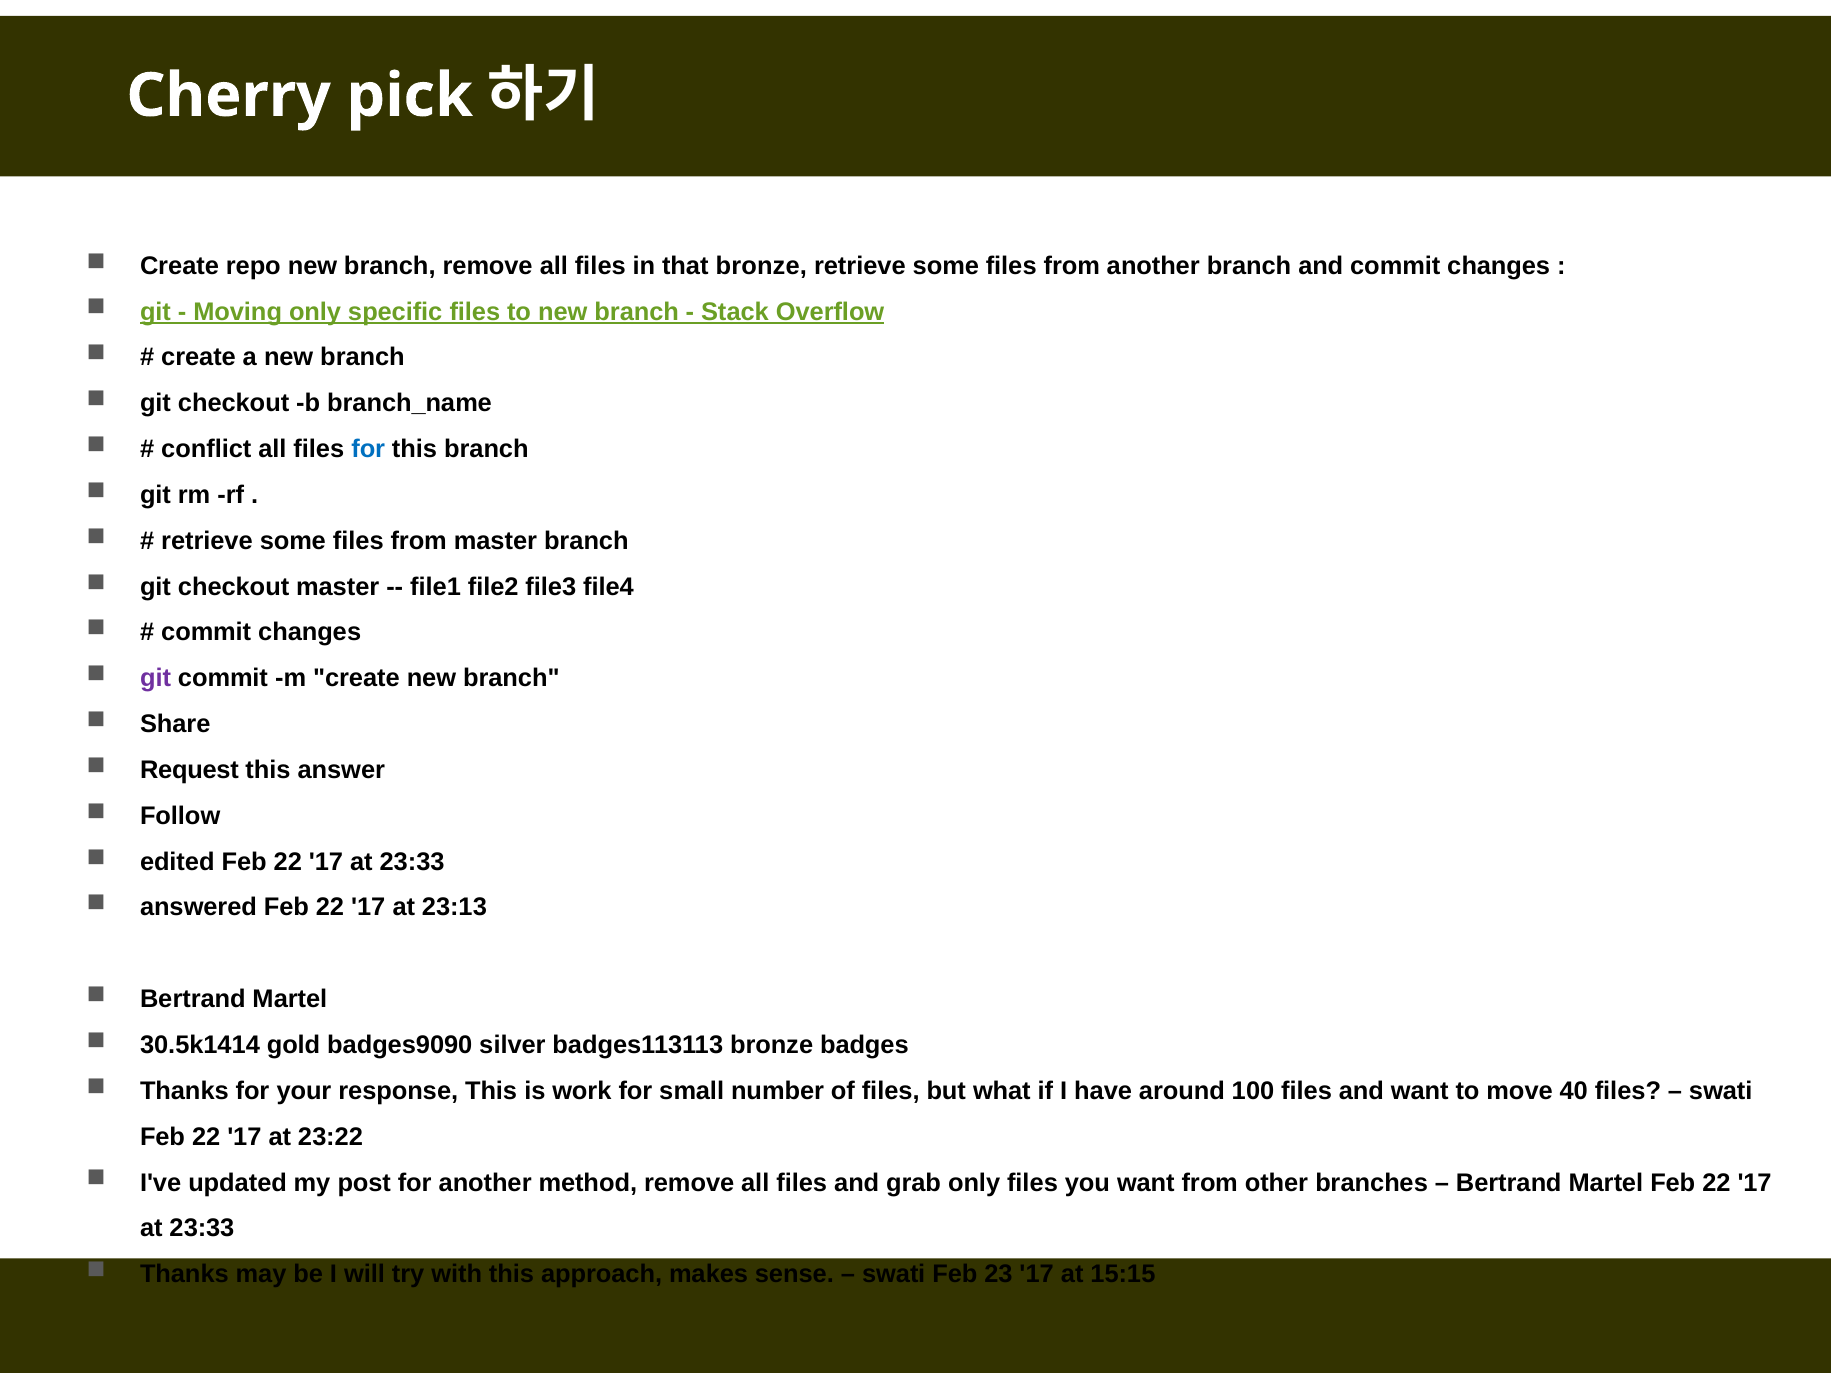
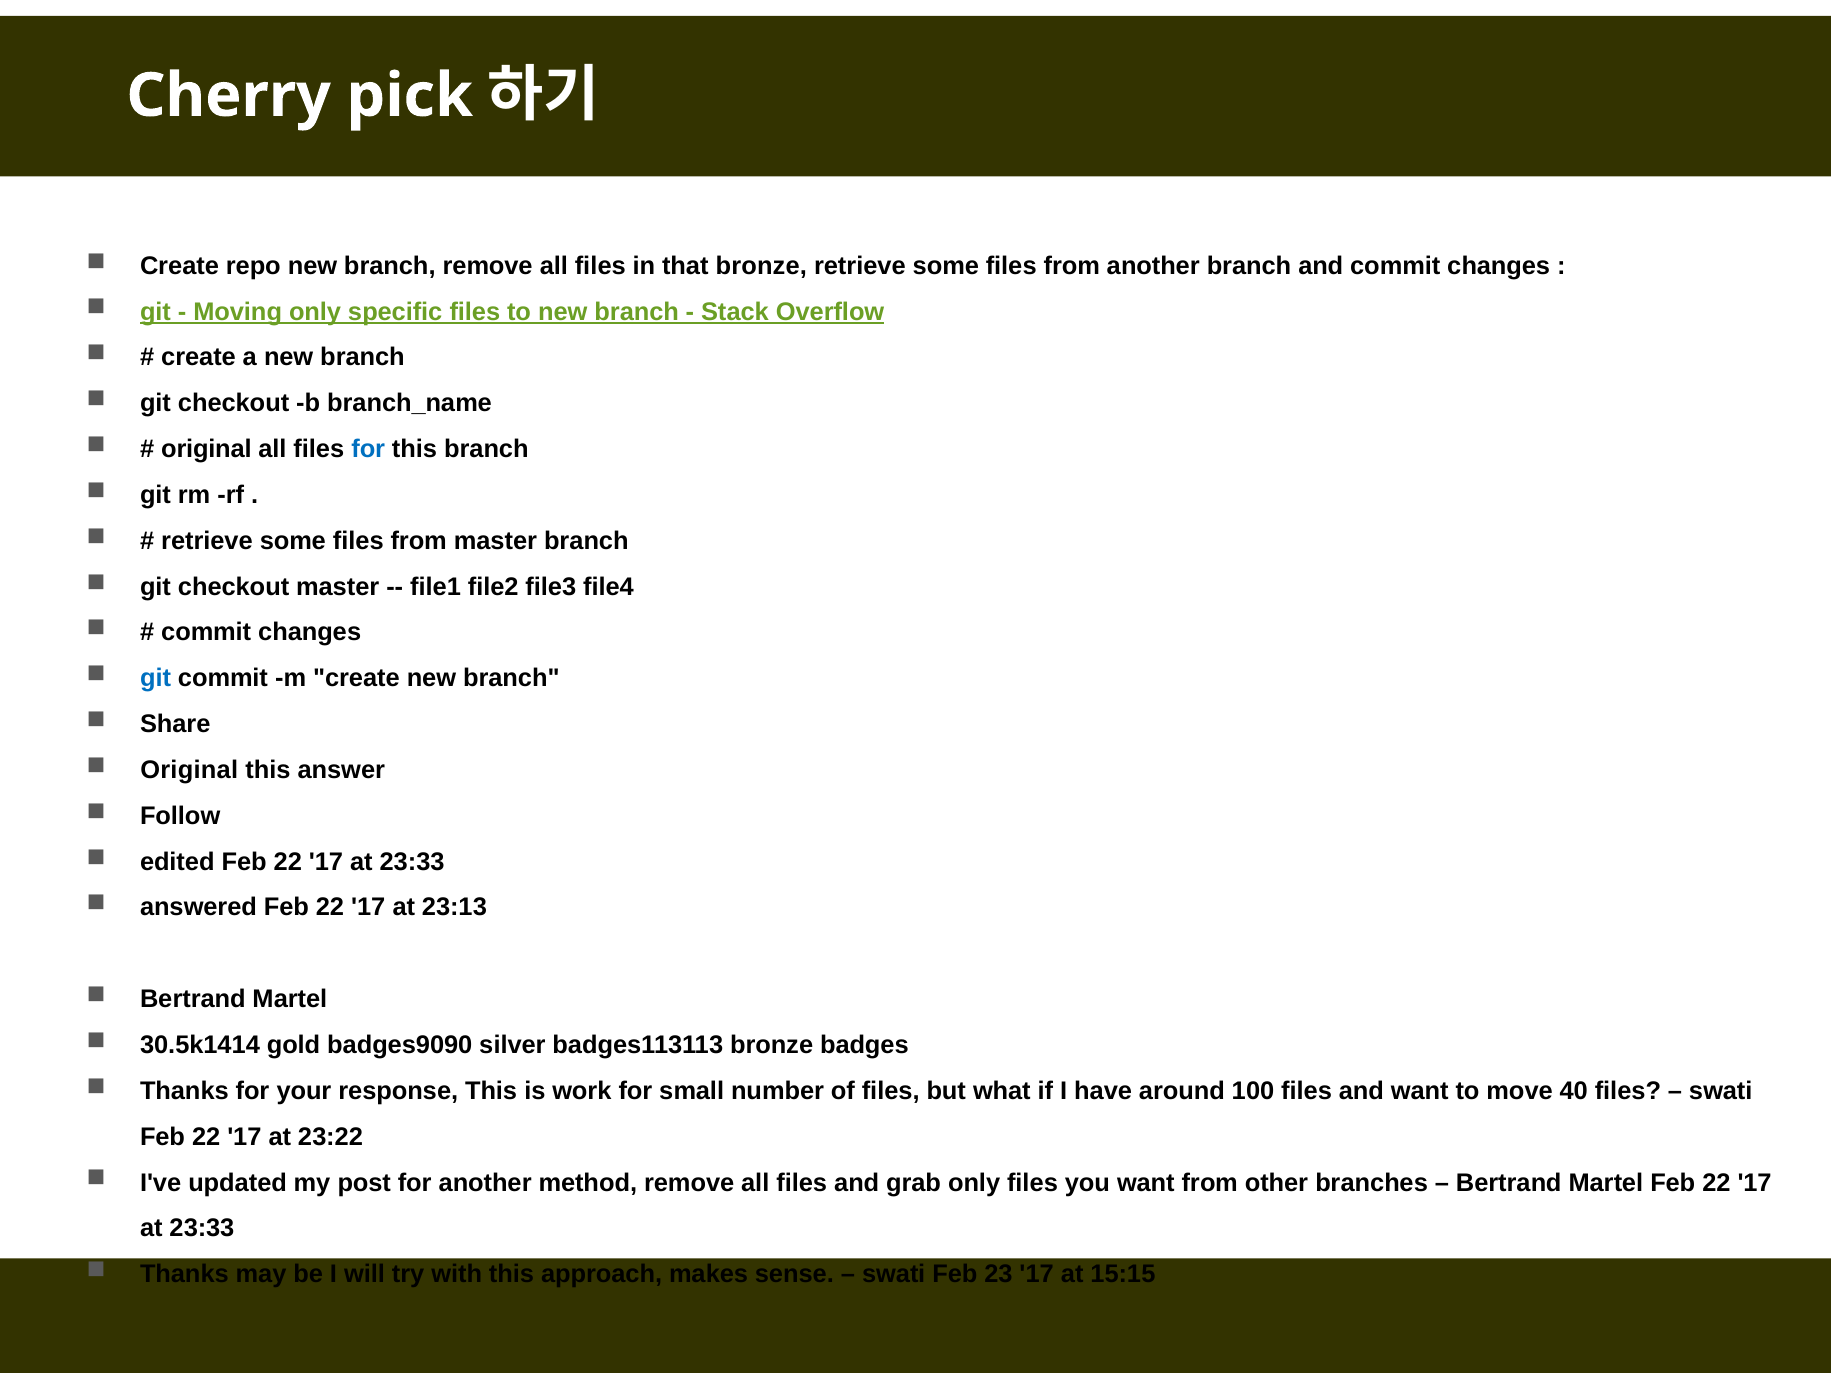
conflict: conflict -> original (206, 449)
git colour: purple -> blue (156, 679)
Request: Request -> Original (189, 770)
